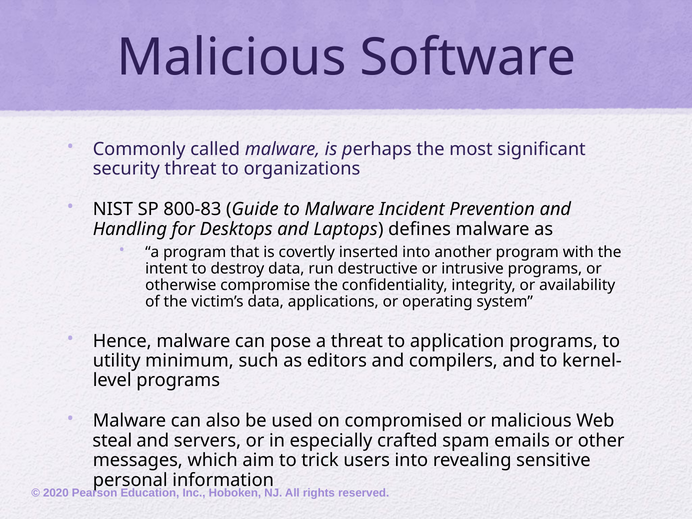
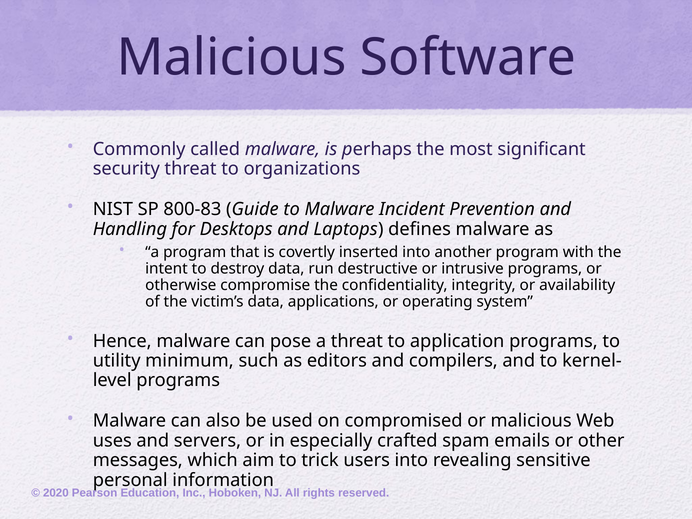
steal: steal -> uses (112, 441)
